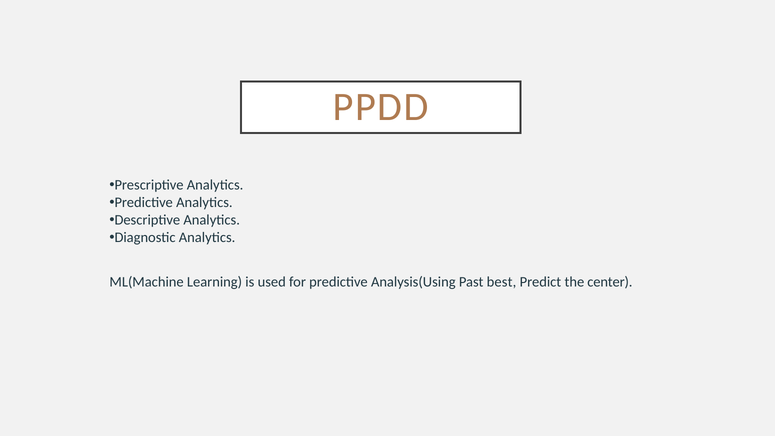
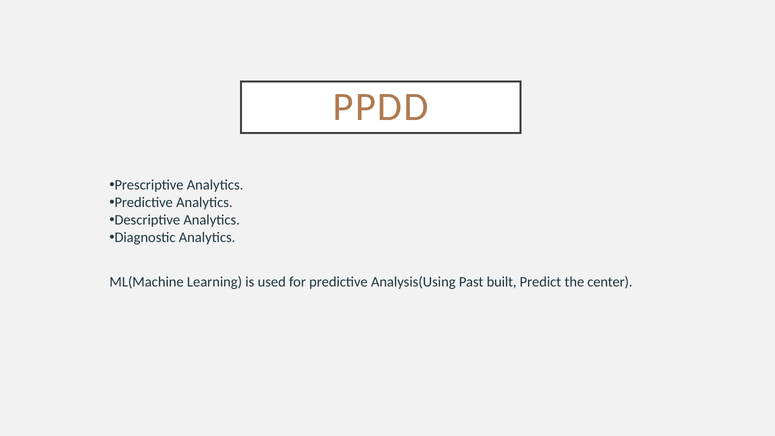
best: best -> built (502, 282)
